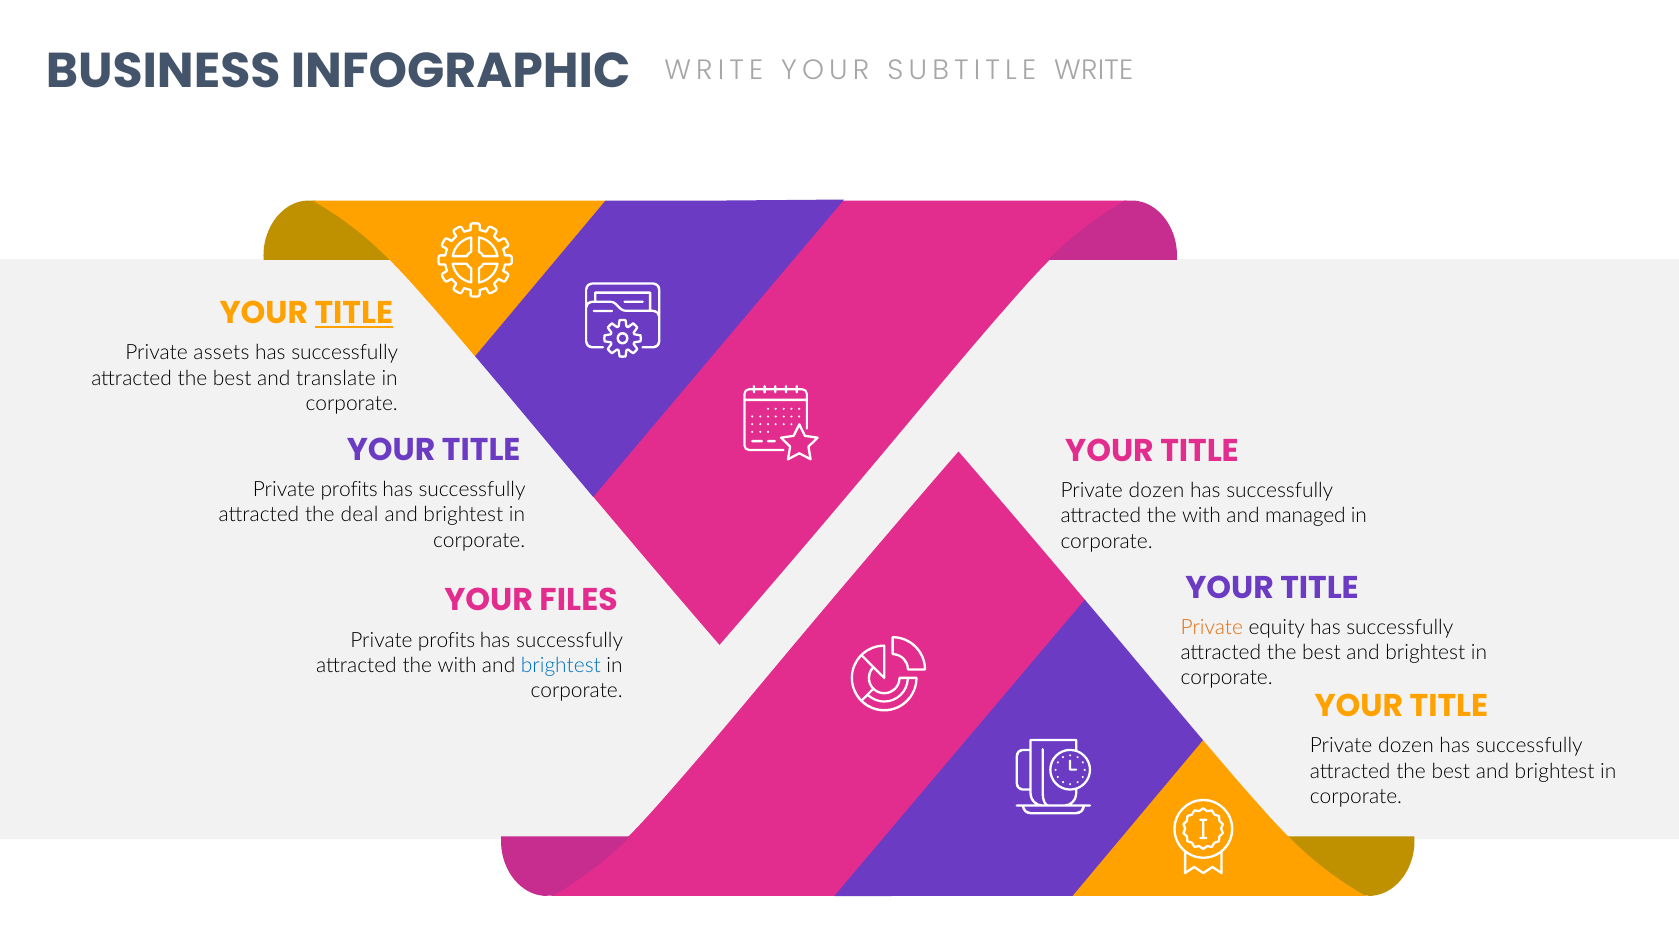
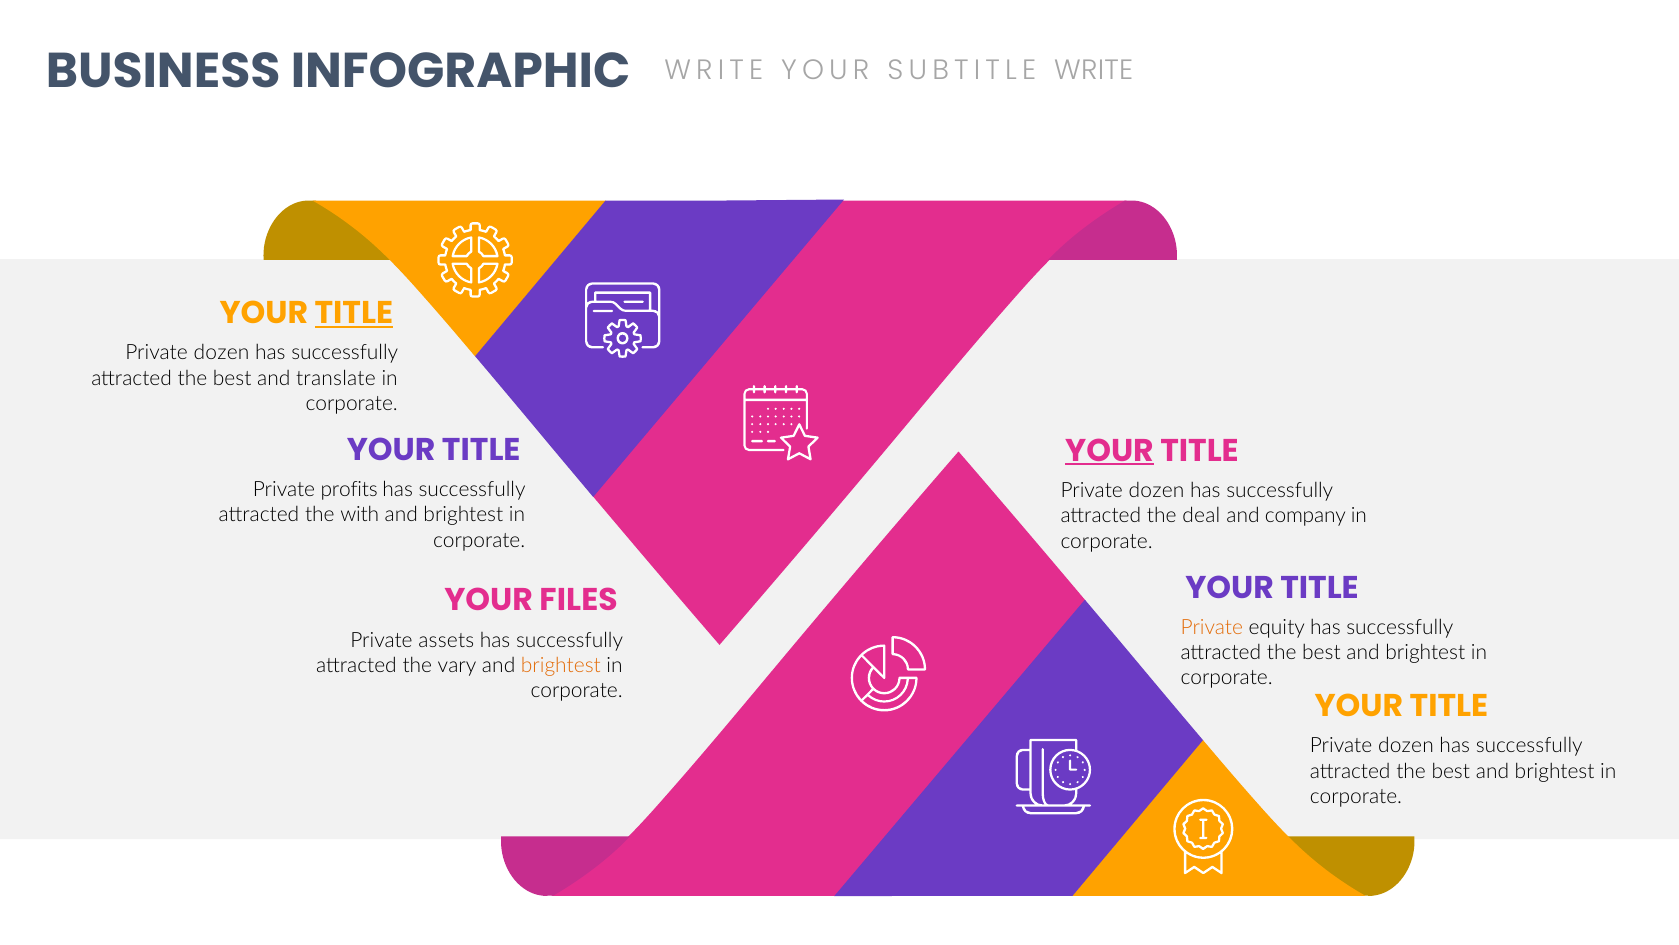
assets: assets -> dozen (222, 353)
YOUR underline: none -> present (1109, 451)
deal: deal -> with (360, 515)
with: with -> deal (1201, 516)
managed: managed -> company (1305, 516)
profits: profits -> assets (446, 640)
with: with -> vary (457, 665)
brightest colour: blue -> orange (561, 665)
